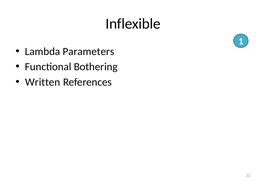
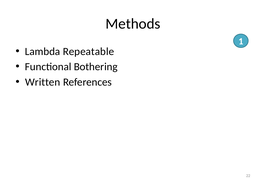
Inflexible: Inflexible -> Methods (133, 24)
Parameters: Parameters -> Repeatable (88, 52)
